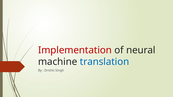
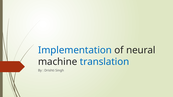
Implementation colour: red -> blue (75, 50)
